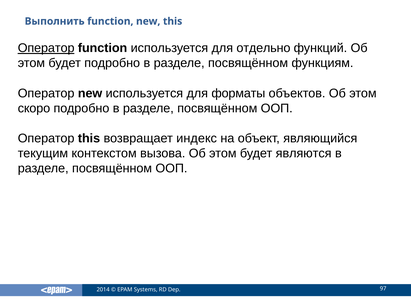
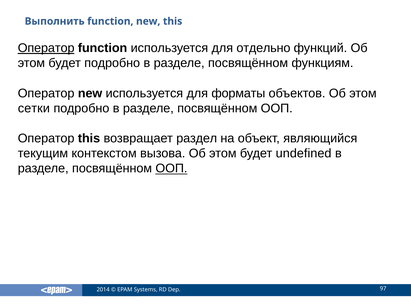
скоро: скоро -> сетки (34, 108)
индекс: индекс -> раздел (197, 138)
являются: являются -> undefined (304, 154)
ООП underline: none -> present (171, 169)
